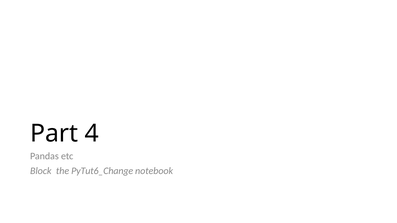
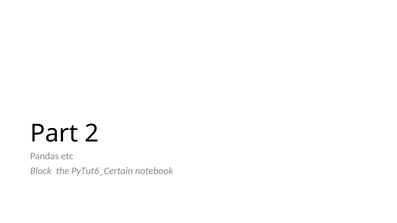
4: 4 -> 2 (92, 134)
PyTut6_Change: PyTut6_Change -> PyTut6_Certain (102, 171)
